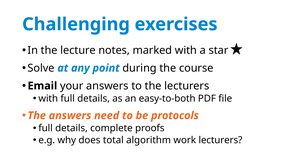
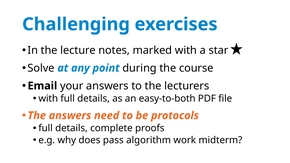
total: total -> pass (113, 140)
work lecturers: lecturers -> midterm (220, 140)
